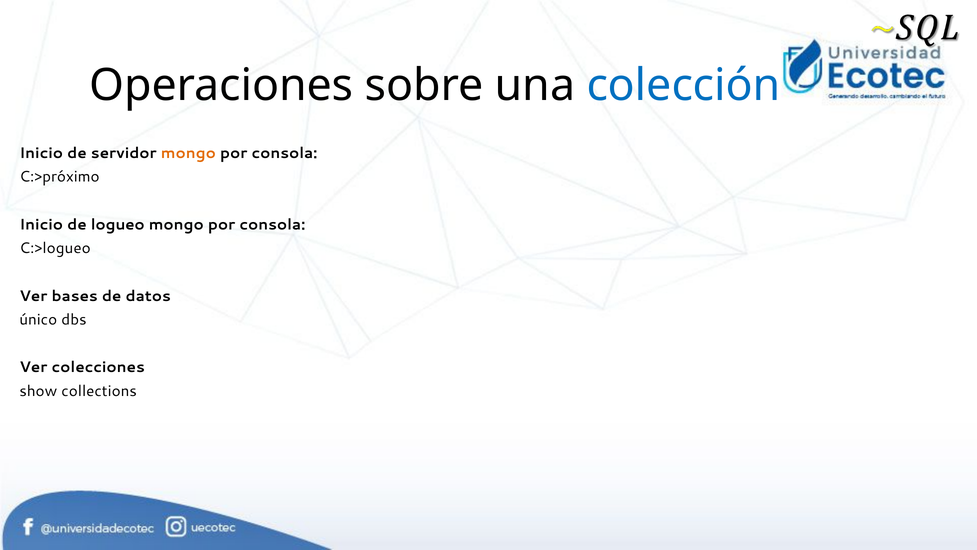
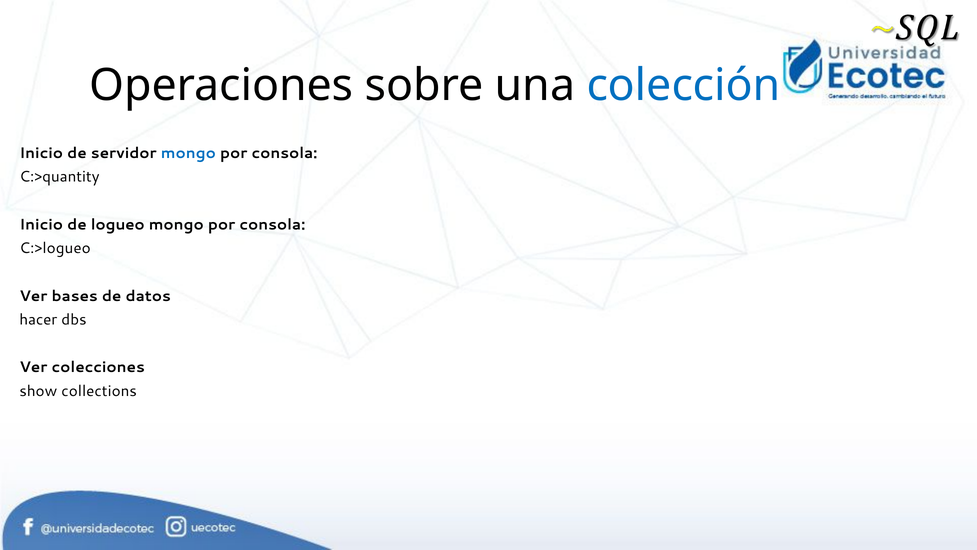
mongo colour: orange -> blue (188, 153)
C:>próximo: C:>próximo -> C:>quantity (59, 177)
único: único -> hacer (38, 320)
